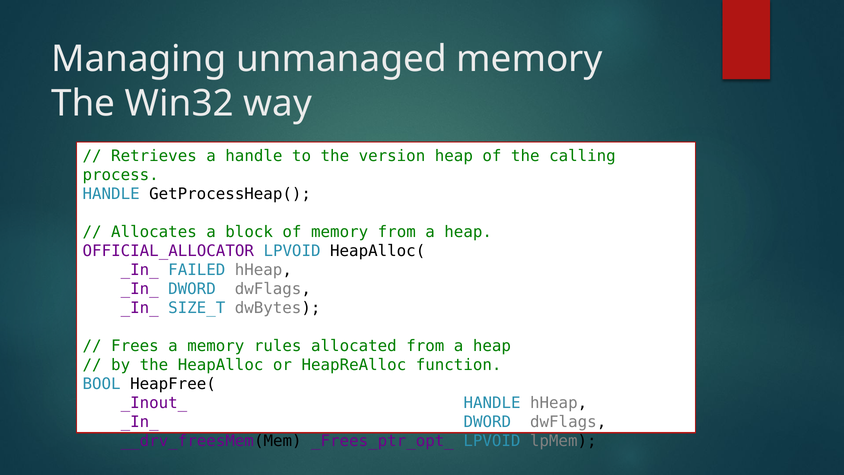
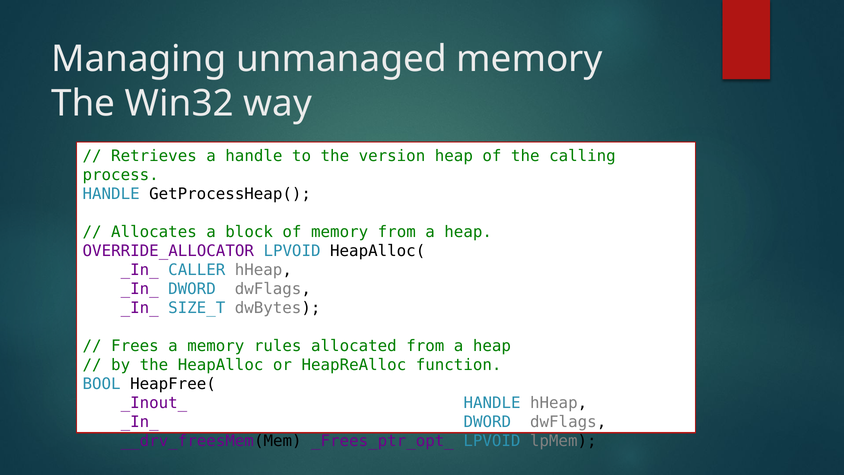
OFFICIAL_ALLOCATOR: OFFICIAL_ALLOCATOR -> OVERRIDE_ALLOCATOR (168, 251)
FAILED: FAILED -> CALLER (197, 270)
